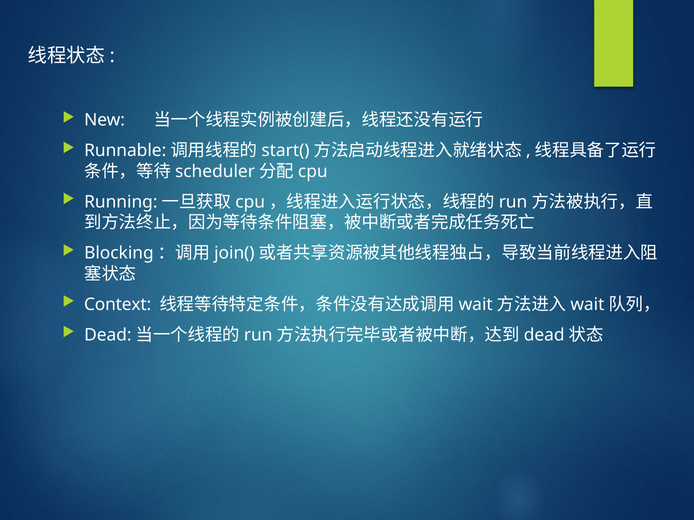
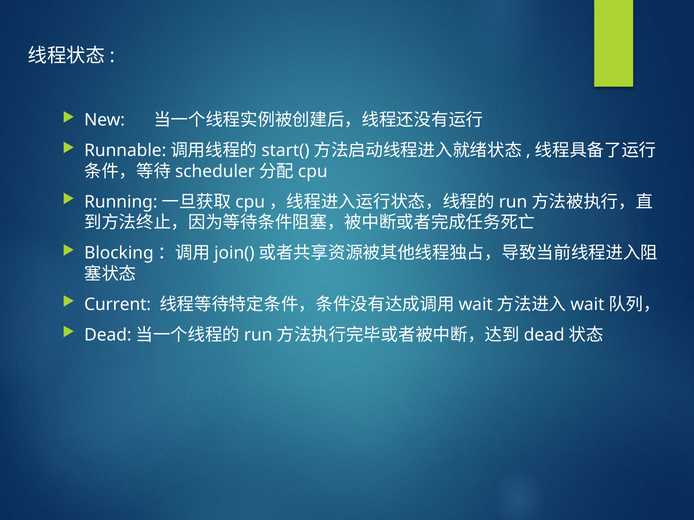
Context: Context -> Current (118, 305)
